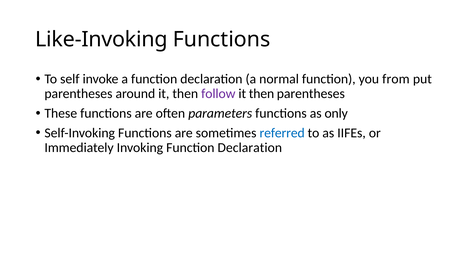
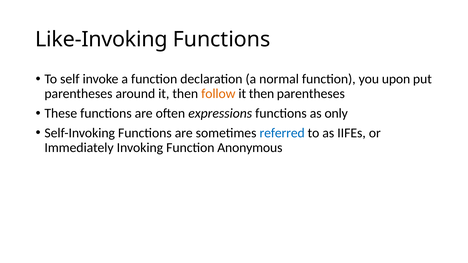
from: from -> upon (396, 79)
follow colour: purple -> orange (218, 94)
parameters: parameters -> expressions (220, 113)
Invoking Function Declaration: Declaration -> Anonymous (250, 148)
